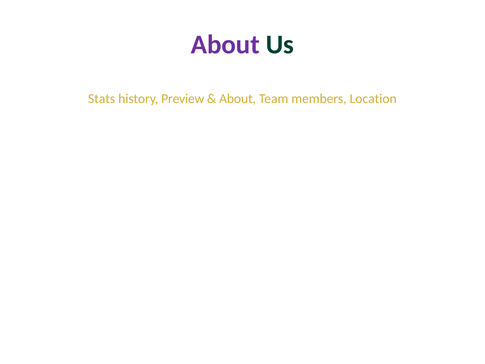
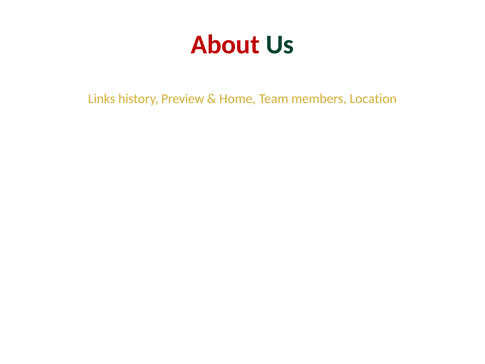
About colour: purple -> red (225, 45)
Stats: Stats -> Links (102, 99)
About: About -> Home (238, 99)
